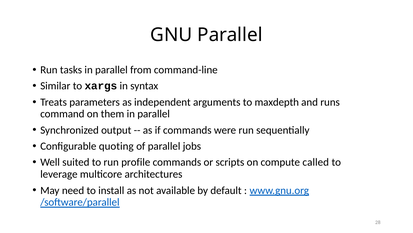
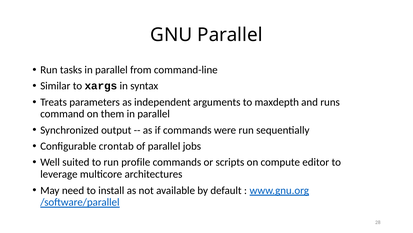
quoting: quoting -> crontab (116, 146)
called: called -> editor (316, 162)
